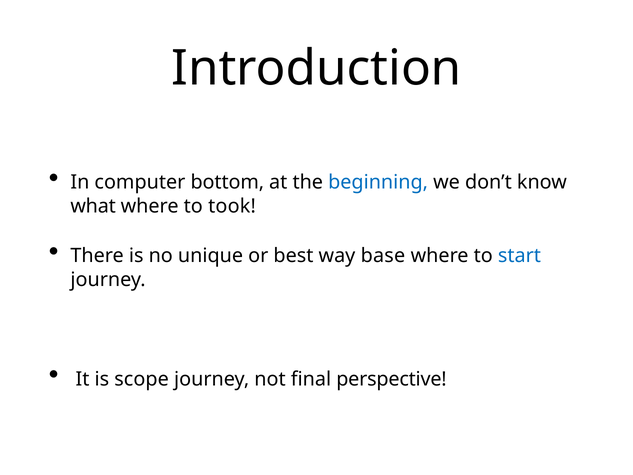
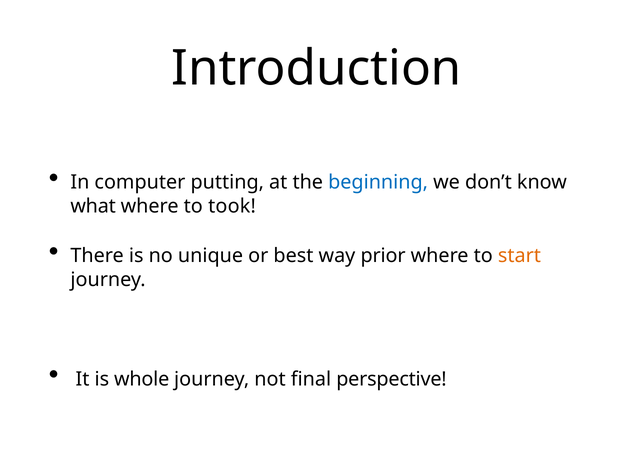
bottom: bottom -> putting (227, 182)
base: base -> prior (383, 256)
start colour: blue -> orange (519, 256)
scope: scope -> whole (142, 379)
